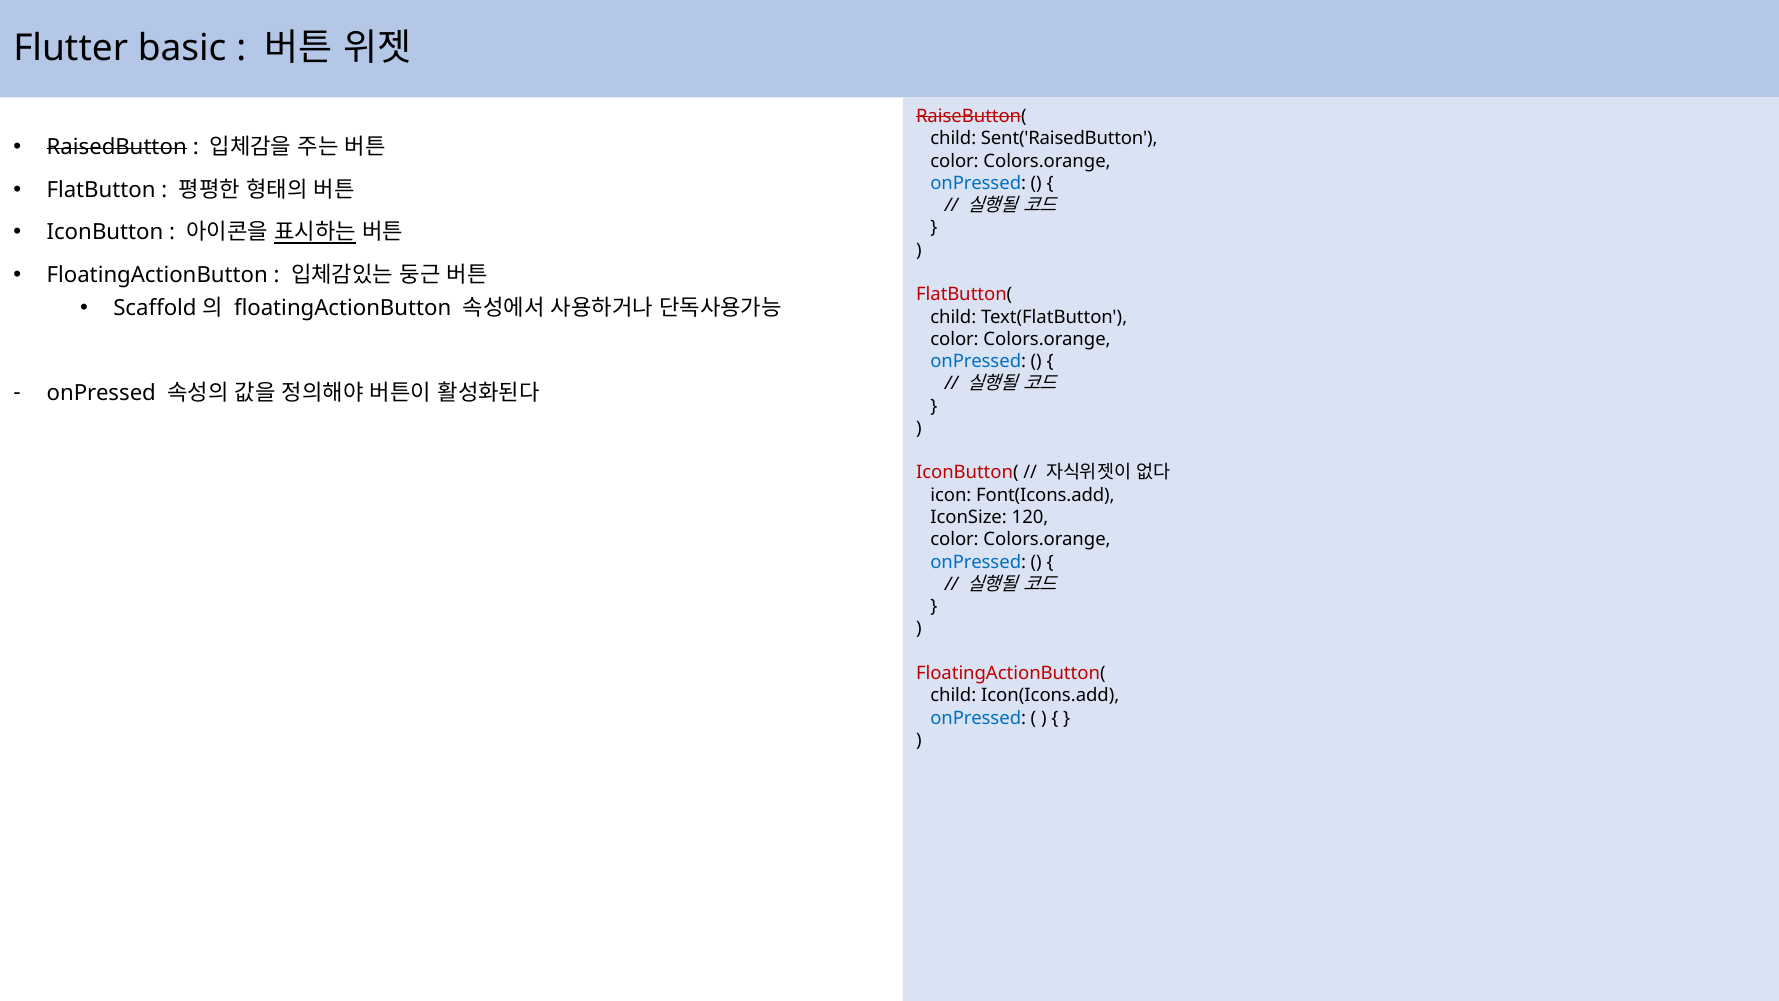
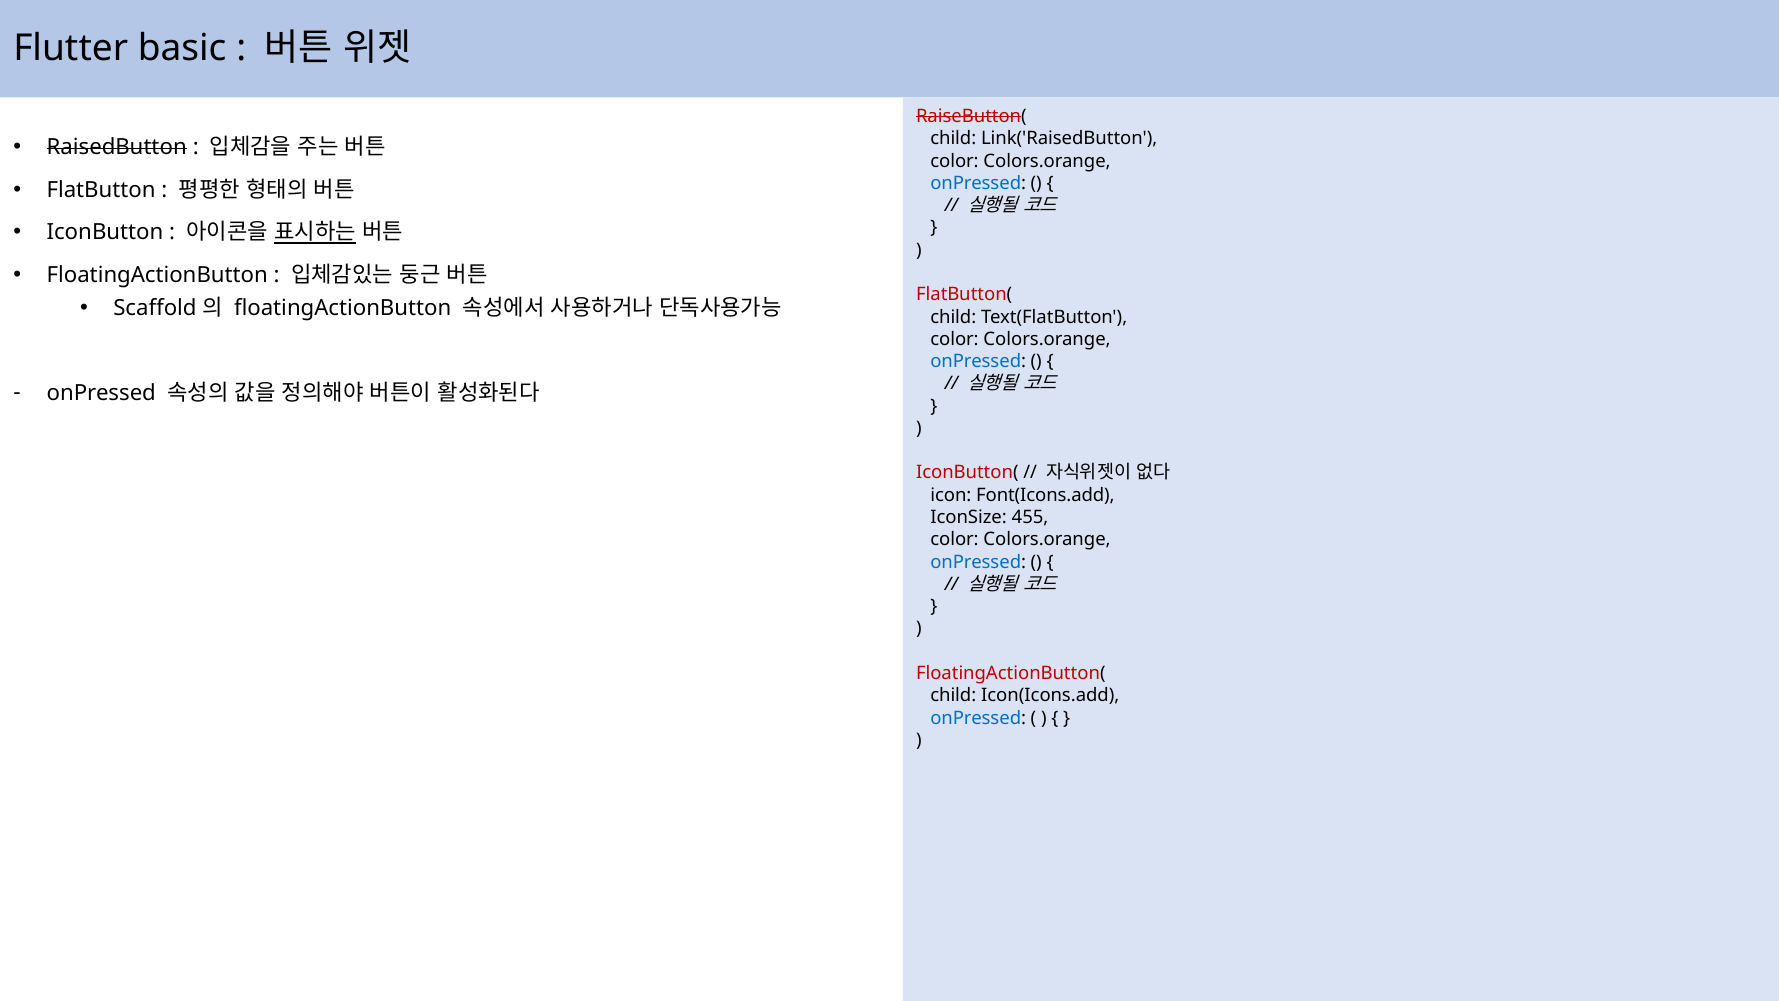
Sent('RaisedButton: Sent('RaisedButton -> Link('RaisedButton (1069, 139)
120: 120 -> 455 (1030, 517)
